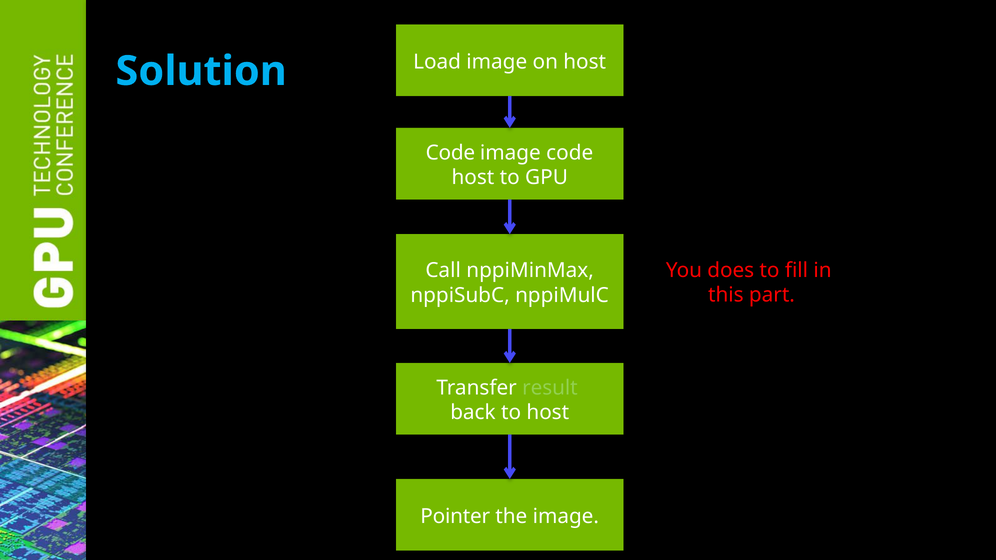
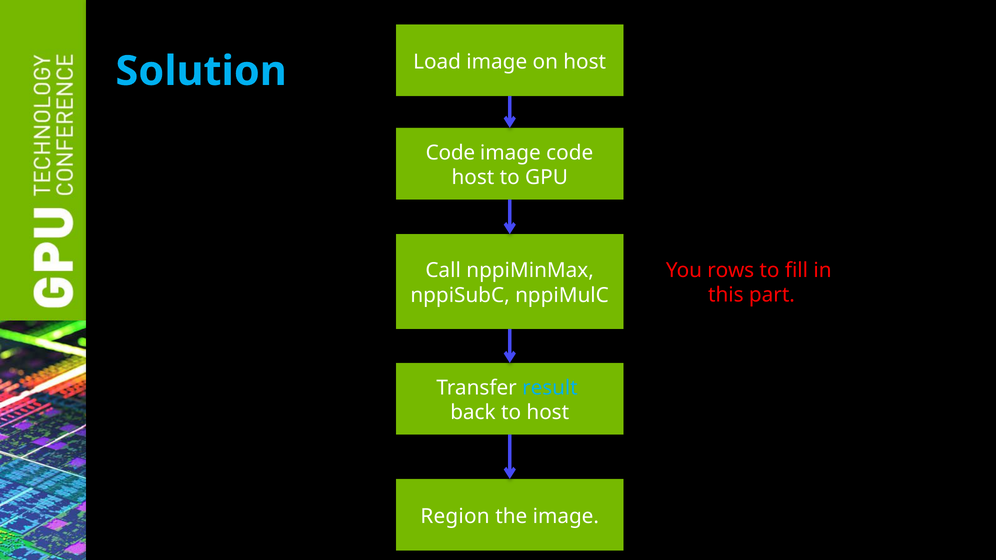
does: does -> rows (731, 270)
result colour: light green -> light blue (550, 388)
Pointer: Pointer -> Region (455, 516)
